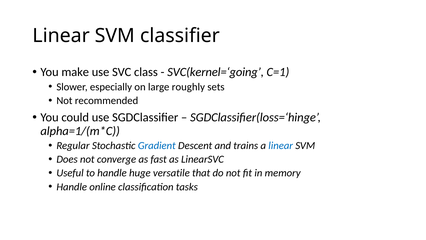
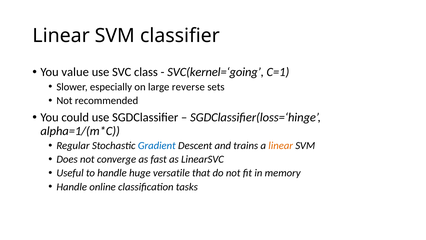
make: make -> value (75, 72)
roughly: roughly -> reverse (188, 87)
linear colour: blue -> orange (281, 145)
